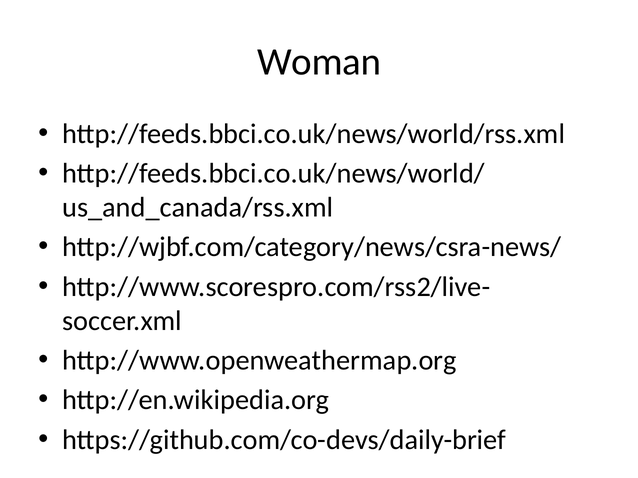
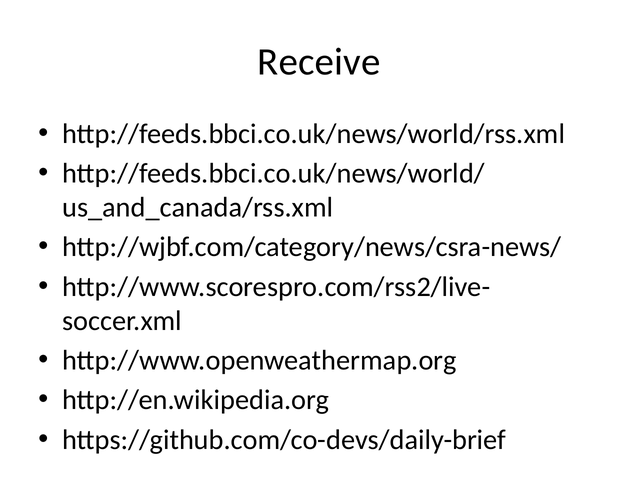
Woman: Woman -> Receive (319, 62)
